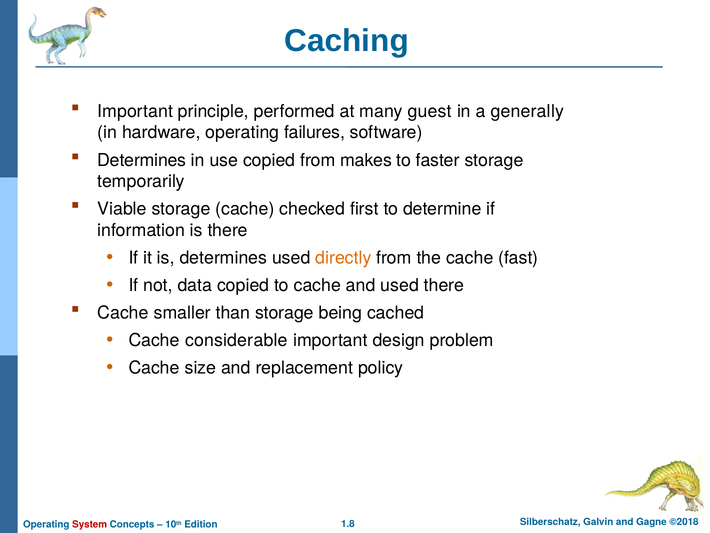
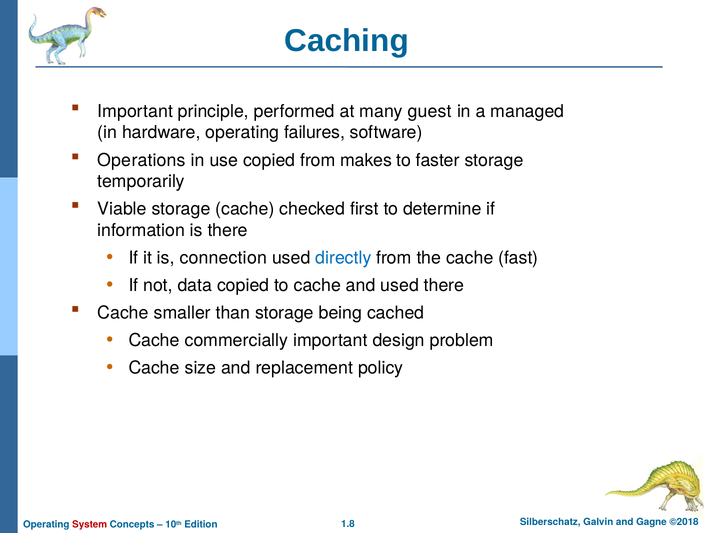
generally: generally -> managed (527, 111)
Determines: Determines -> Operations (142, 160)
is determines: determines -> connection (223, 258)
directly colour: orange -> blue (343, 258)
considerable: considerable -> commercially (236, 340)
